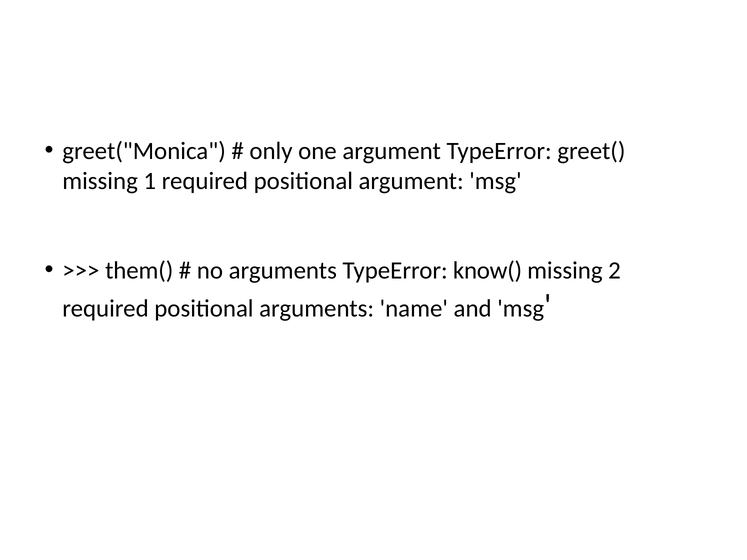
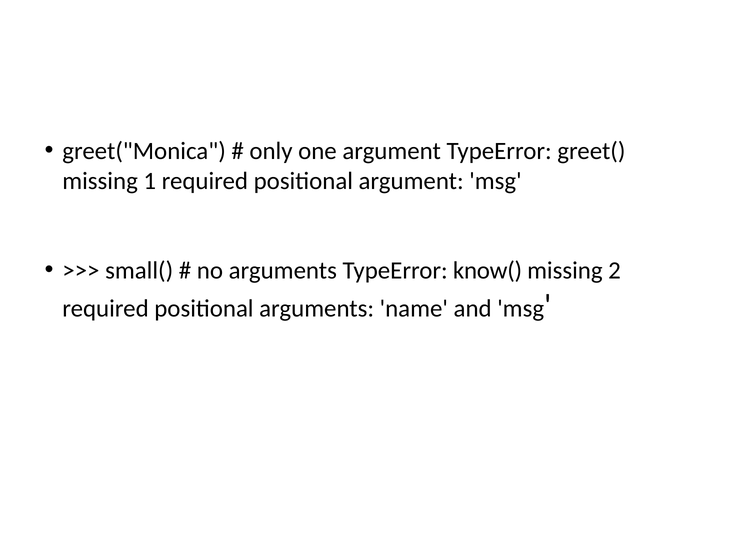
them(: them( -> small( (139, 271)
